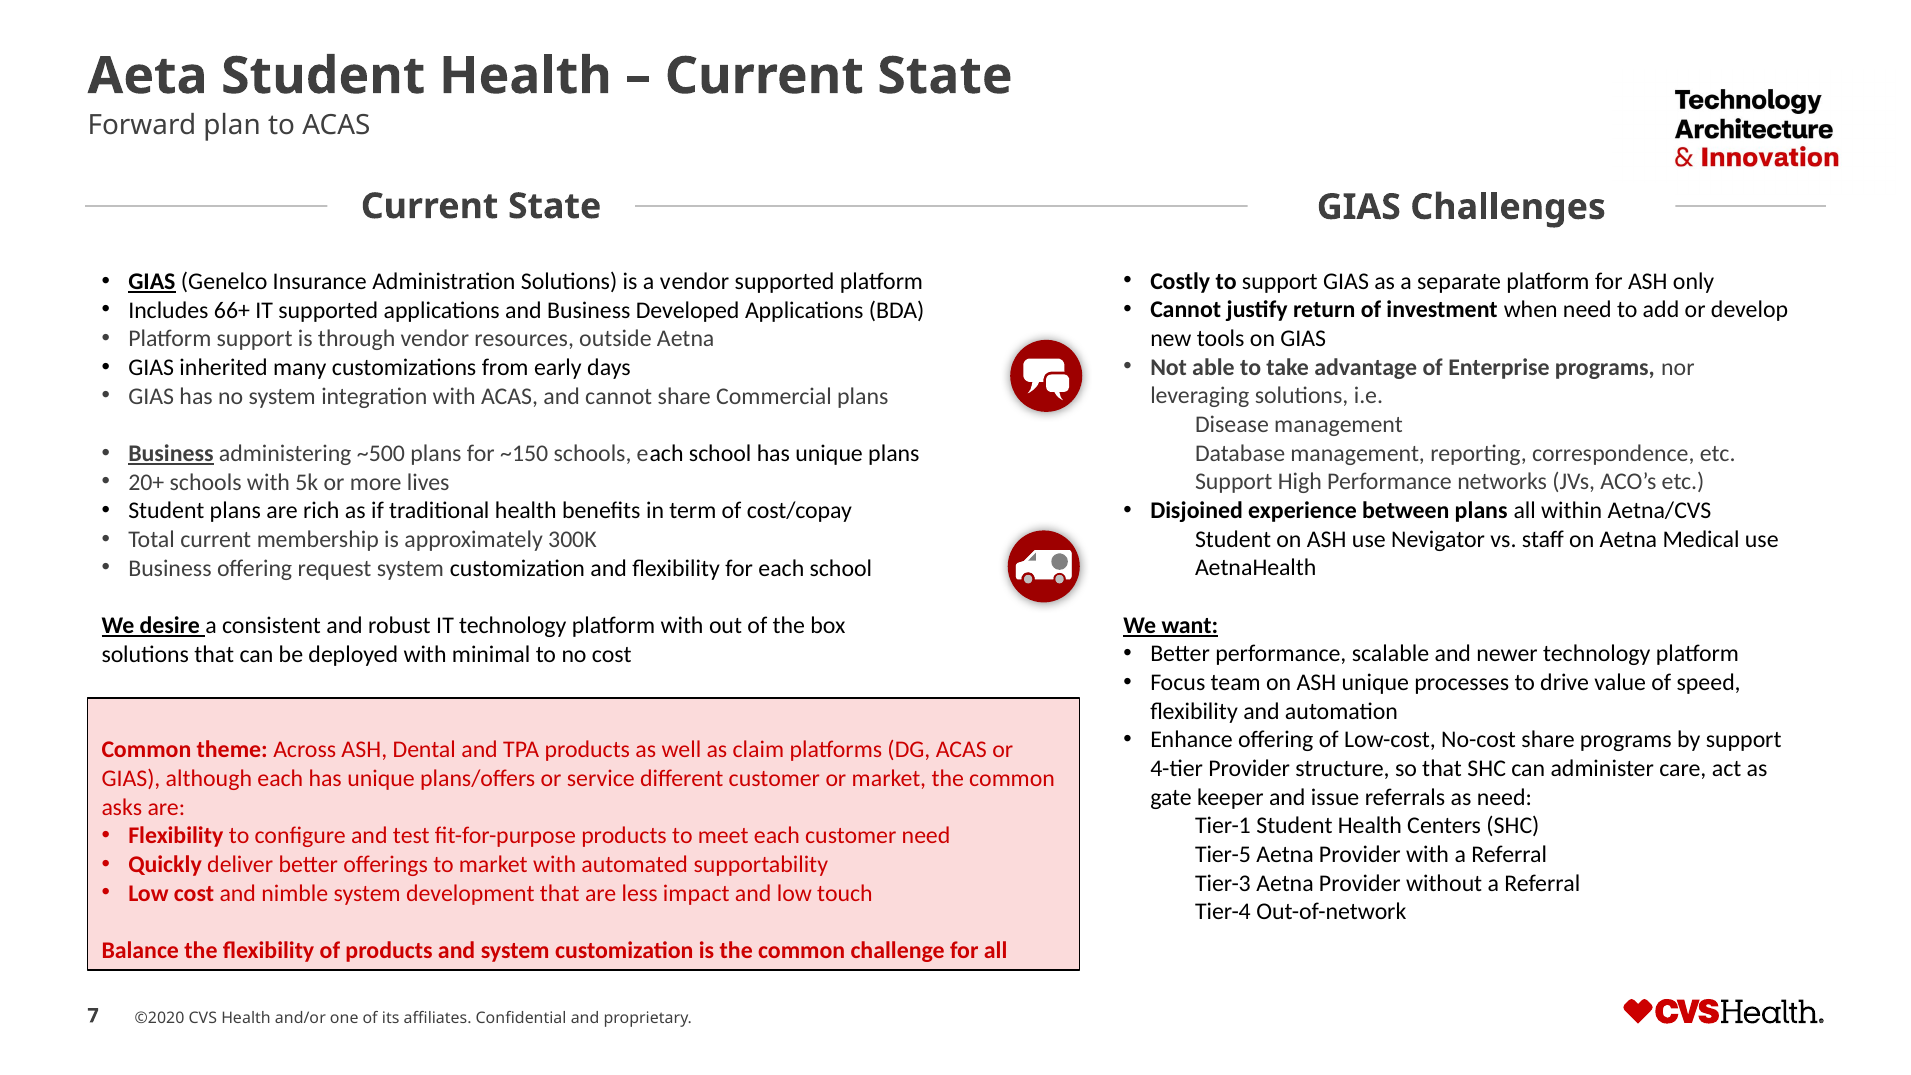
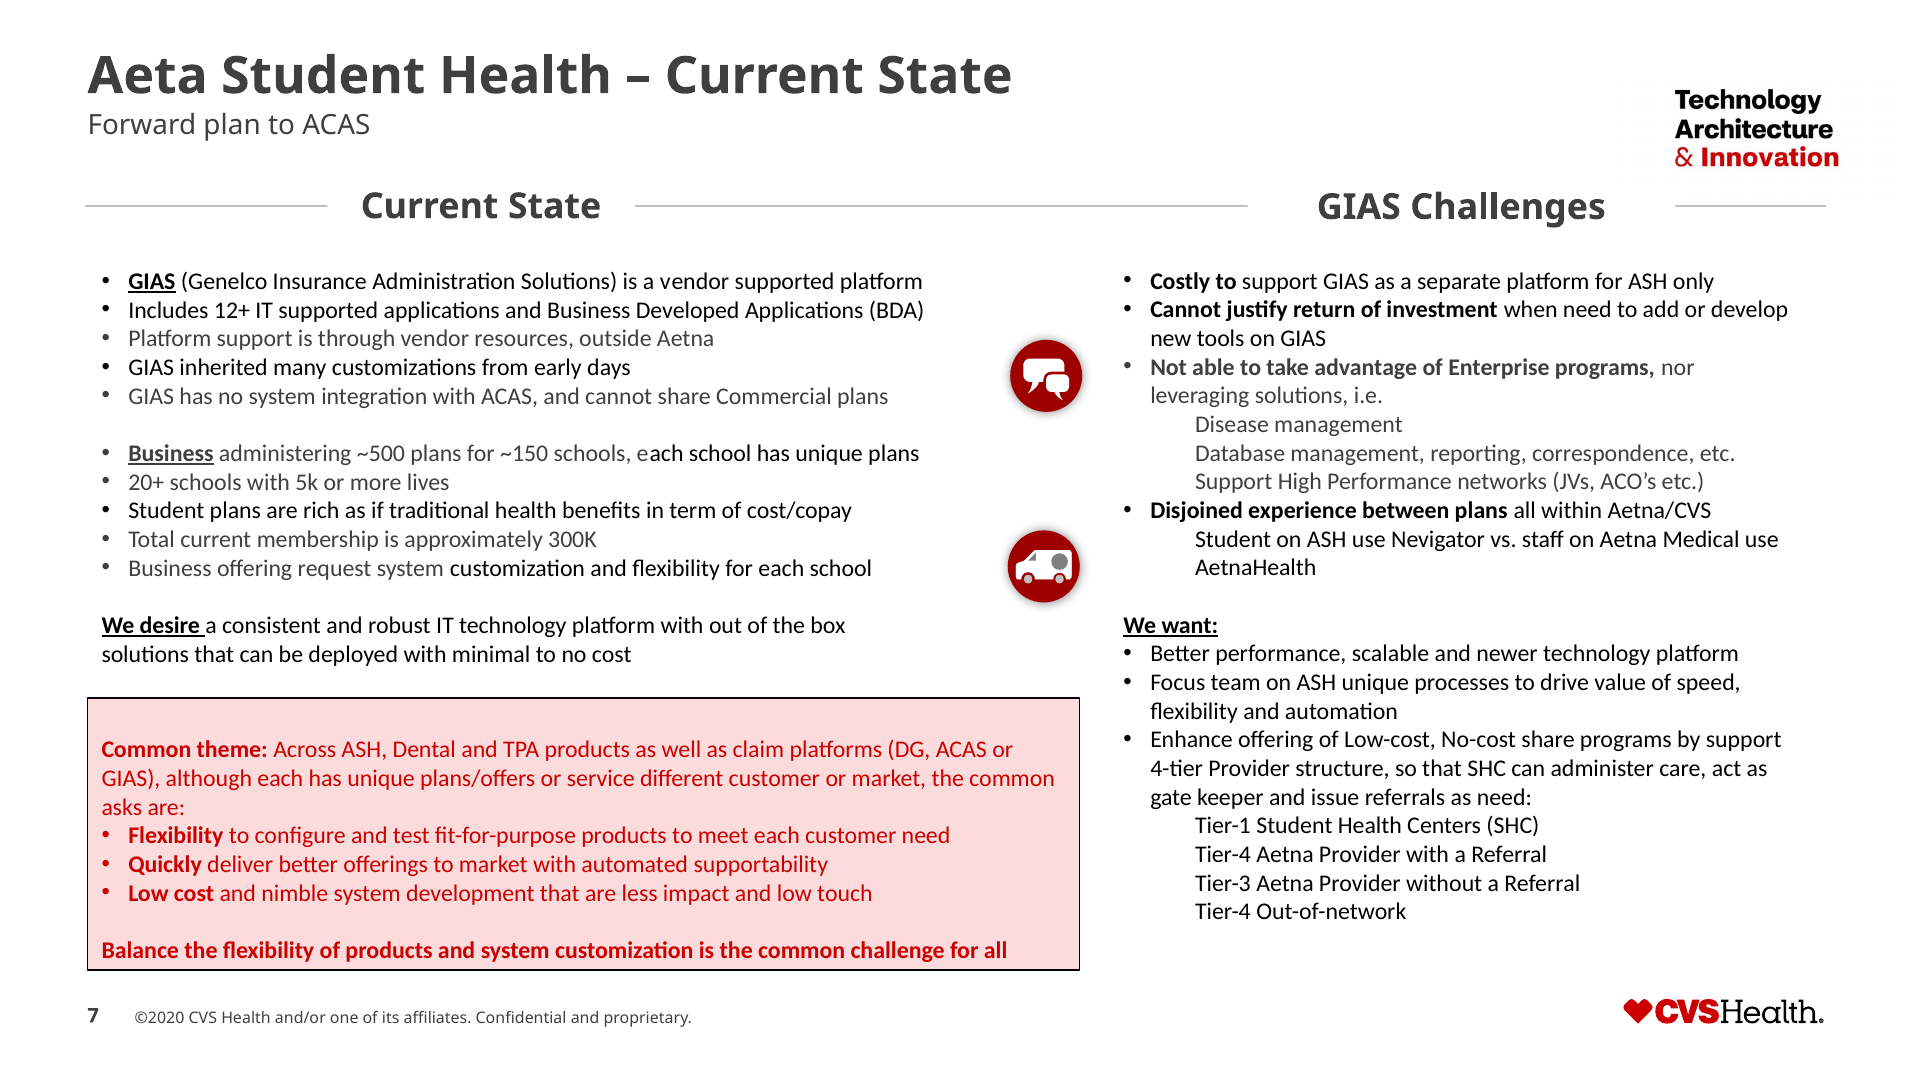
66+: 66+ -> 12+ (232, 310)
Tier-5: Tier-5 -> Tier-4 (1223, 855)
